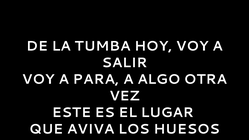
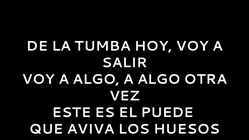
VOY A PARA: PARA -> ALGO (96, 79)
LUGAR: LUGAR -> PUEDE (167, 113)
